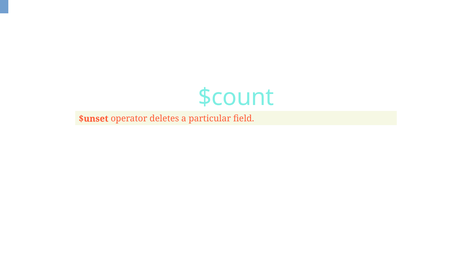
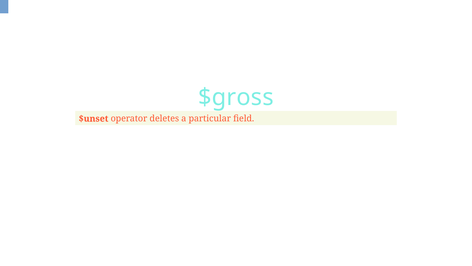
$count: $count -> $gross (236, 97)
